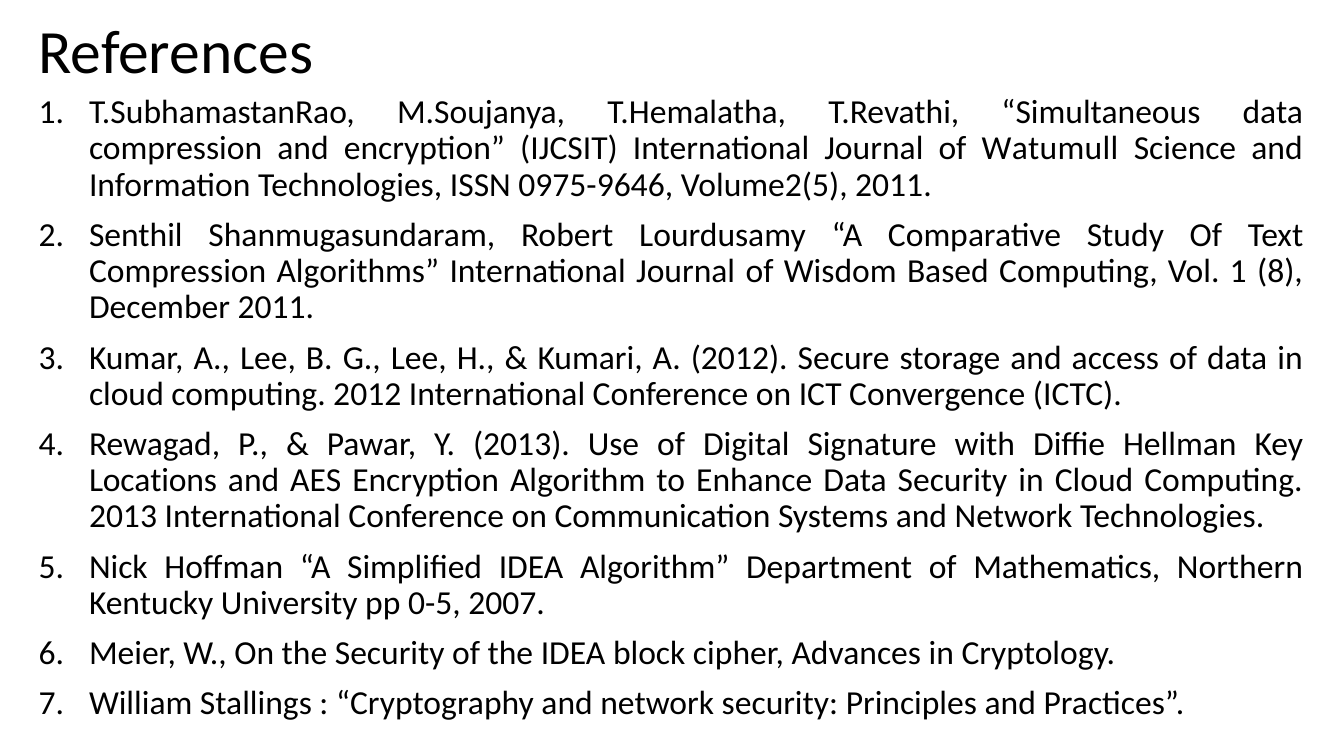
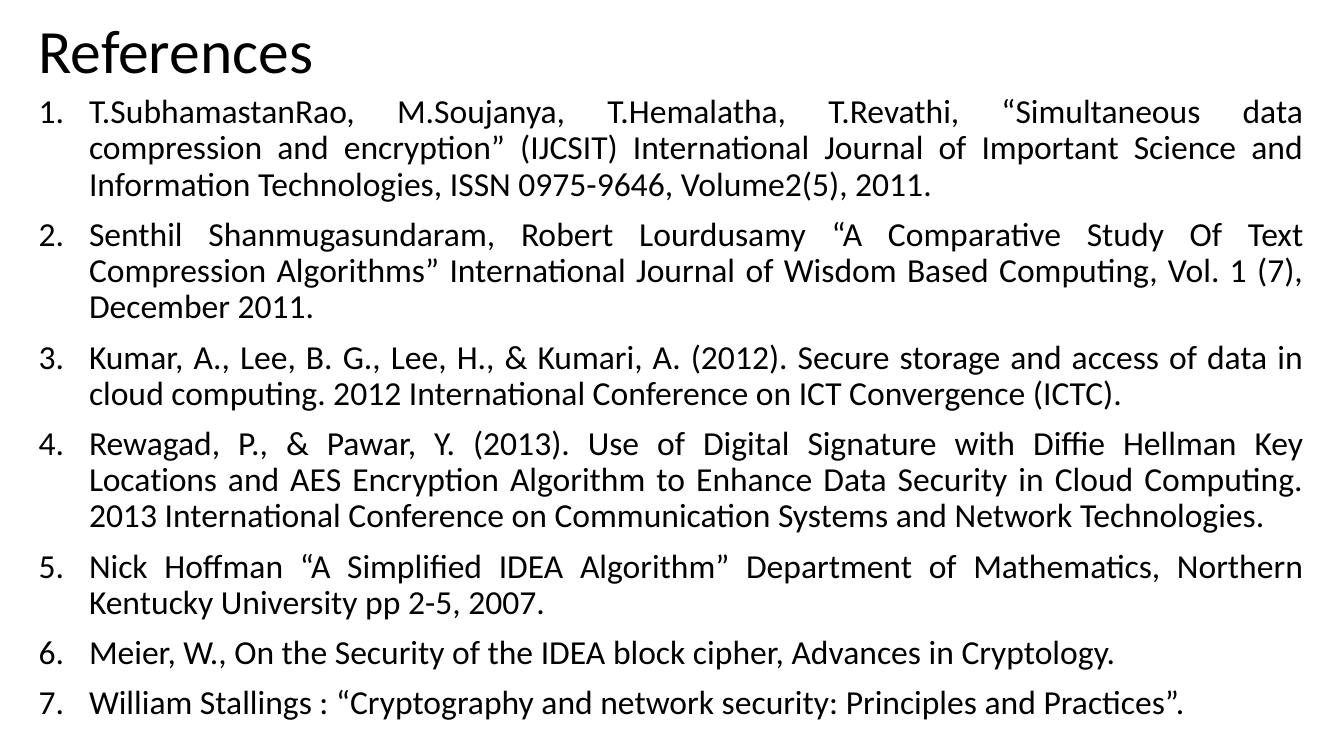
Watumull: Watumull -> Important (1050, 149)
1 8: 8 -> 7 (1280, 272)
0-5: 0-5 -> 2-5 (434, 604)
